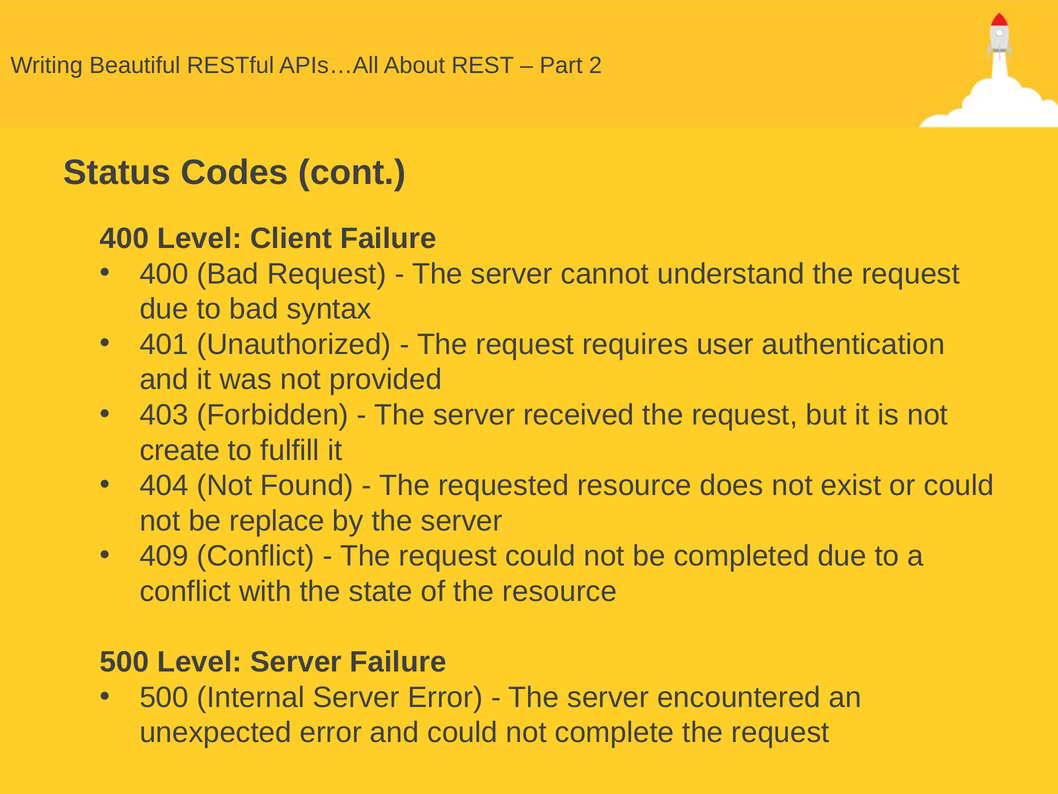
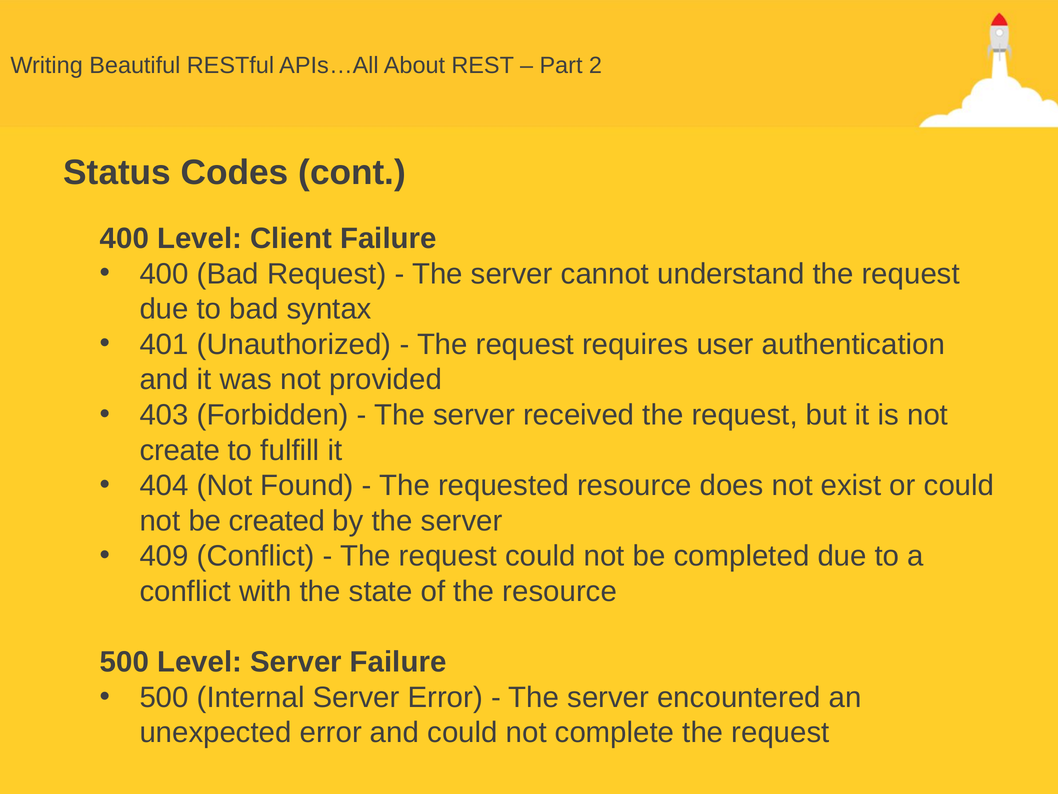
replace: replace -> created (277, 521)
